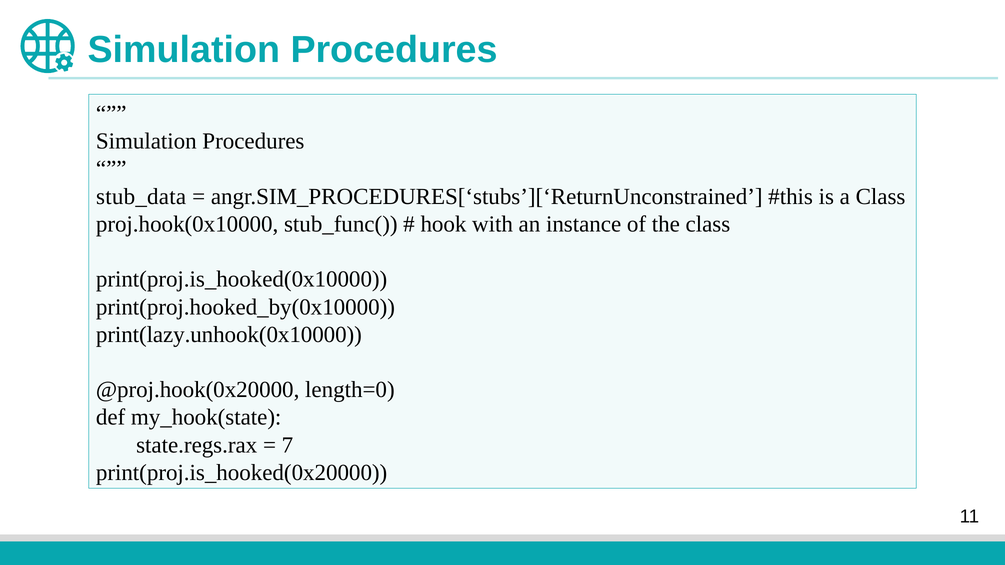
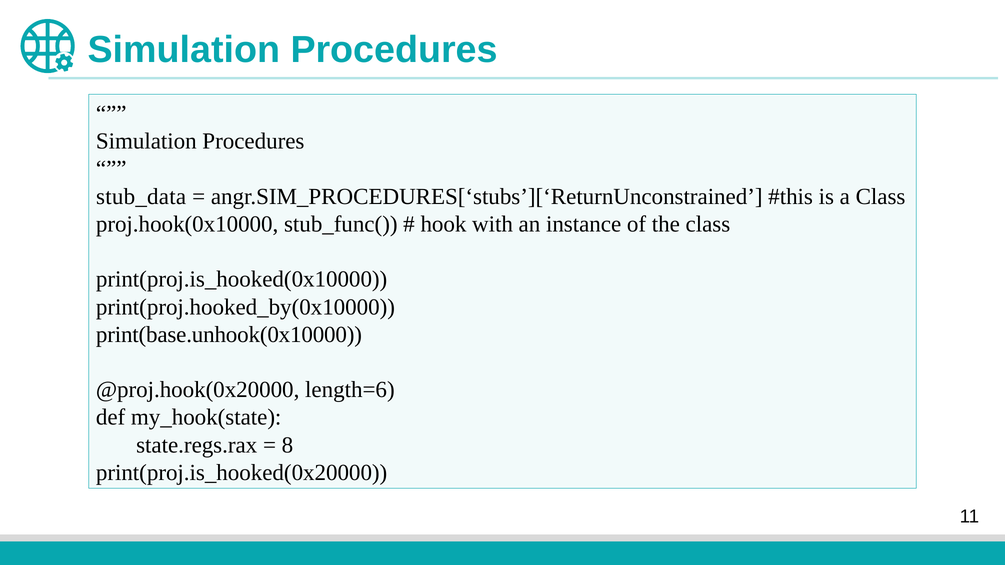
print(lazy.unhook(0x10000: print(lazy.unhook(0x10000 -> print(base.unhook(0x10000 (229, 335)
length=0: length=0 -> length=6 (350, 390)
7: 7 -> 8 (287, 445)
